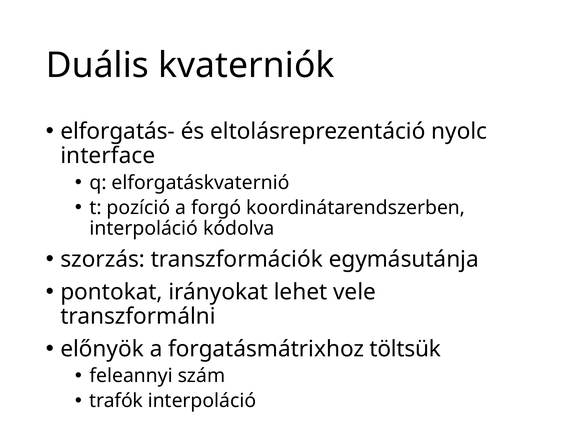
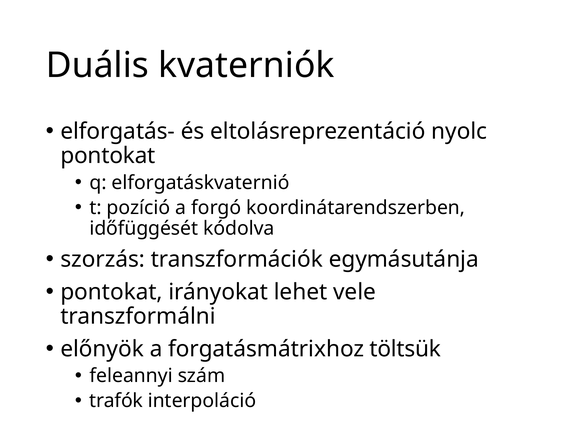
interface: interface -> pontokat (108, 156)
interpoláció: interpoláció -> időfüggését (144, 228)
